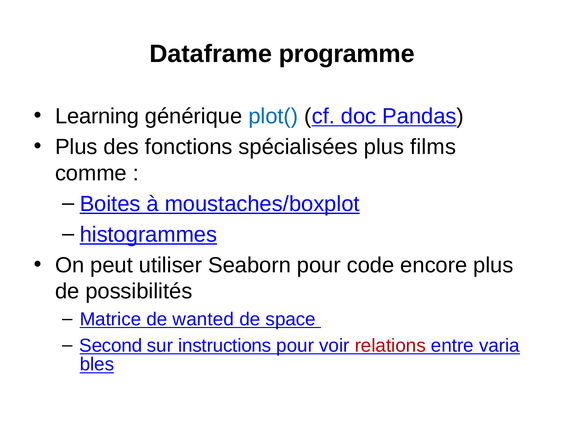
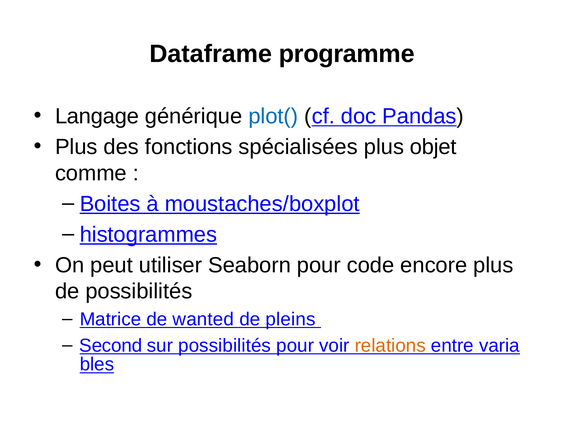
Learning: Learning -> Langage (97, 116)
films: films -> objet (433, 147)
space: space -> pleins (291, 319)
sur instructions: instructions -> possibilités (225, 346)
relations colour: red -> orange (390, 346)
